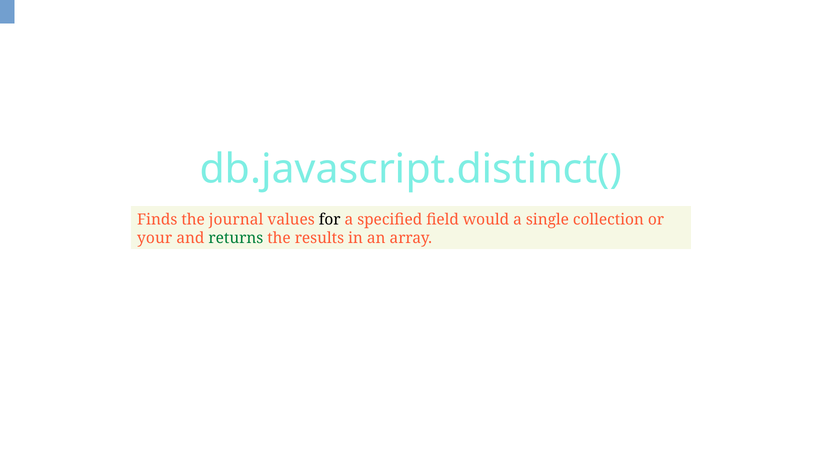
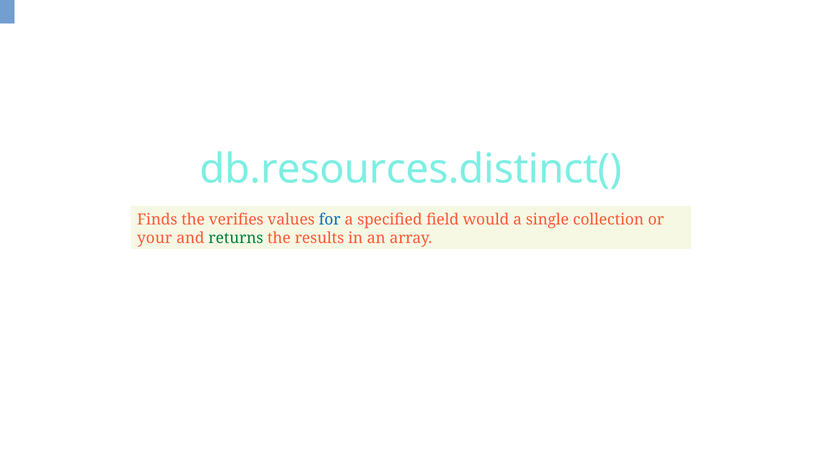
db.javascript.distinct(: db.javascript.distinct( -> db.resources.distinct( (411, 169)
journal: journal -> verifies (236, 220)
for colour: black -> blue (330, 220)
